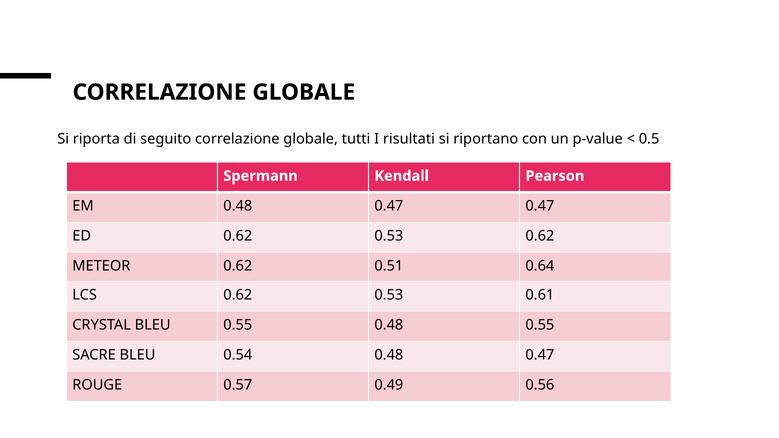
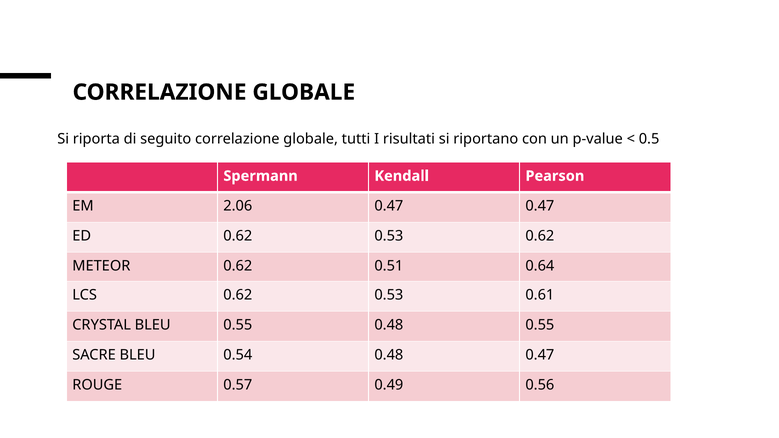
EM 0.48: 0.48 -> 2.06 (238, 206)
